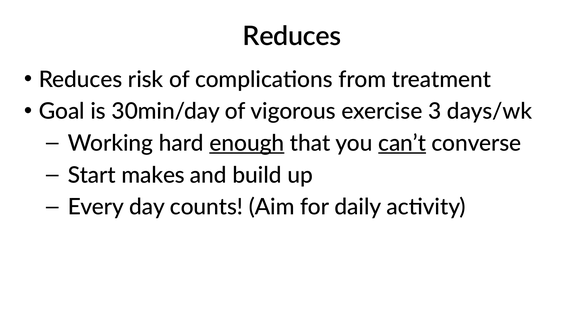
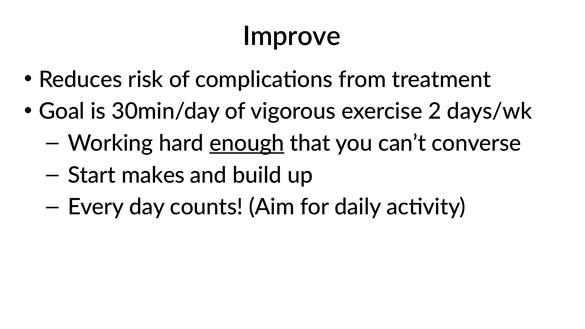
Reduces: Reduces -> Improve (292, 36)
3: 3 -> 2 (435, 111)
can’t underline: present -> none (402, 143)
